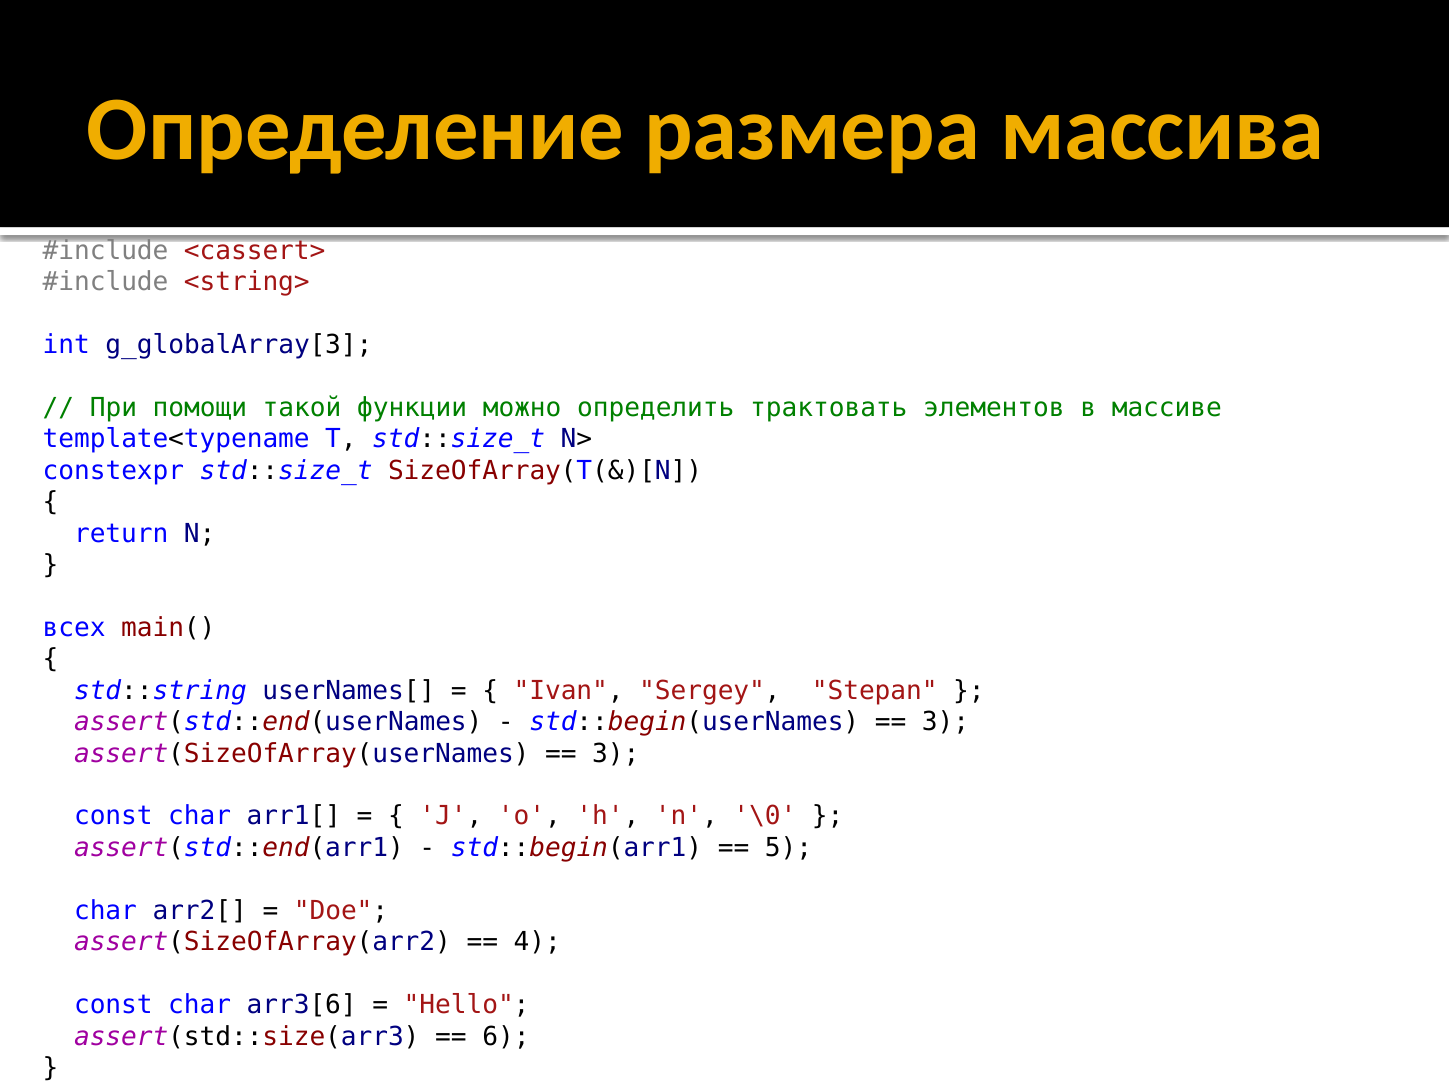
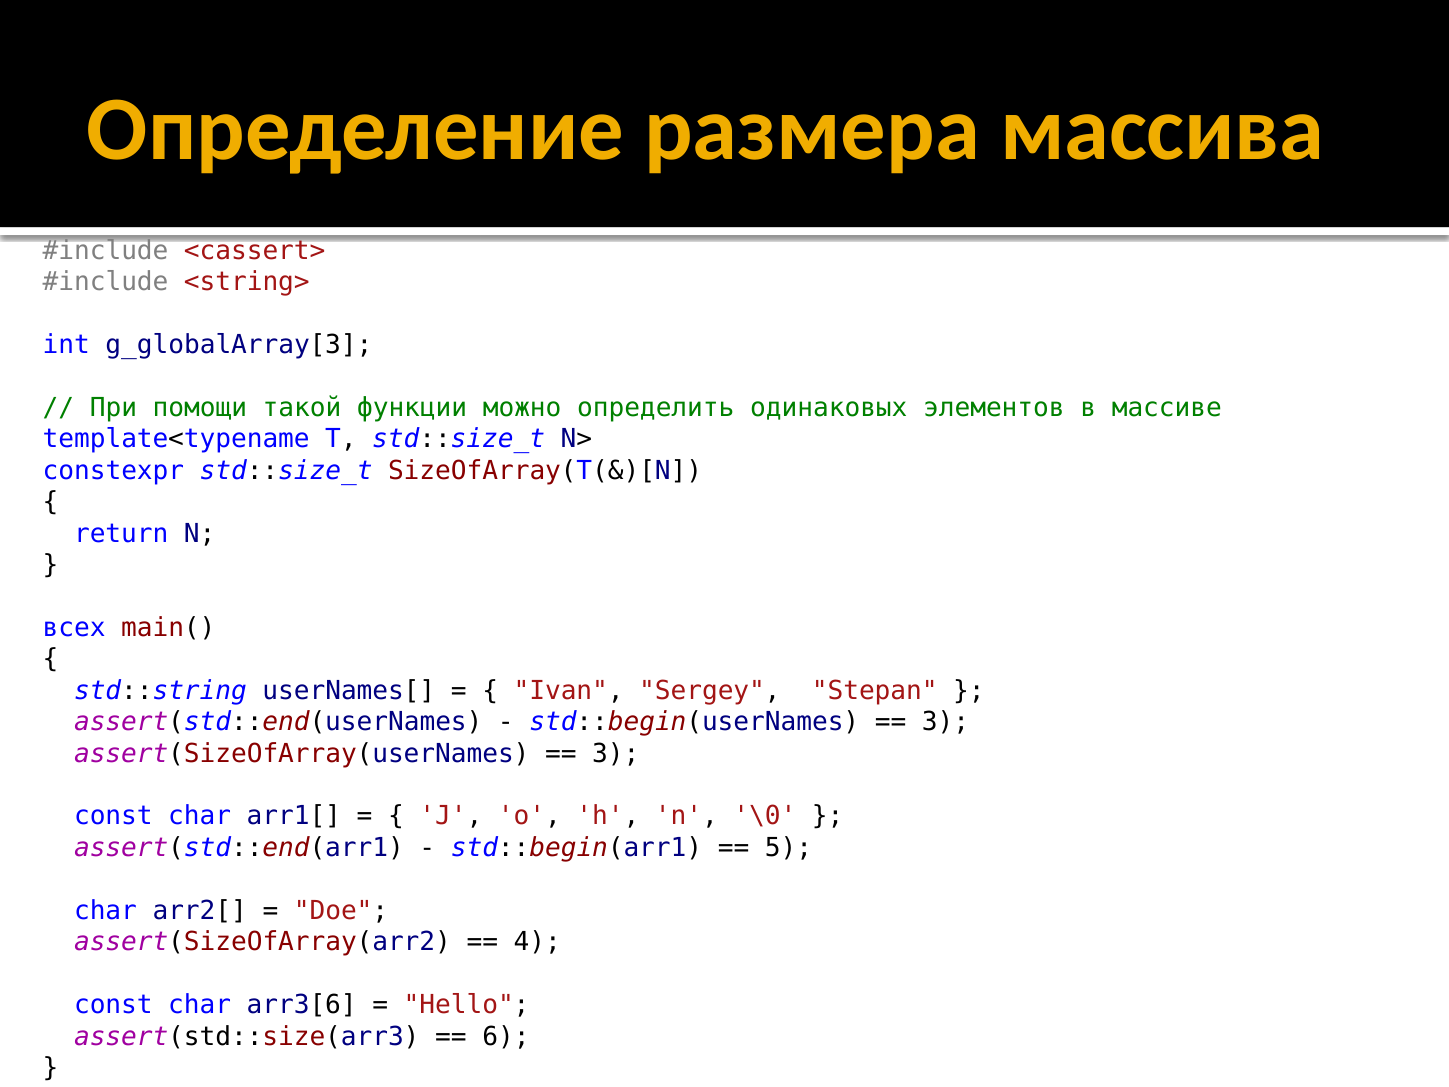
трактовать: трактовать -> одинаковых (829, 408)
